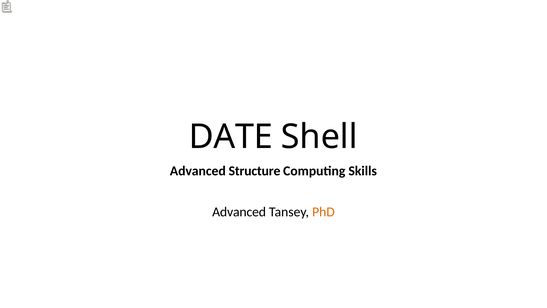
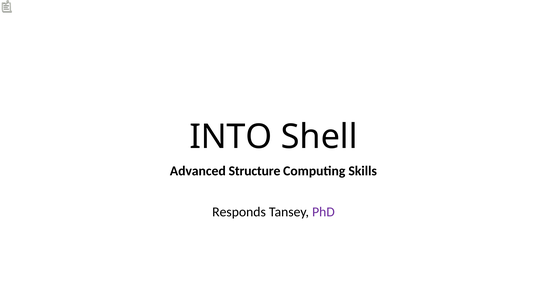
DATE: DATE -> INTO (231, 137)
Advanced: Advanced -> Responds (239, 212)
PhD colour: orange -> purple (323, 212)
